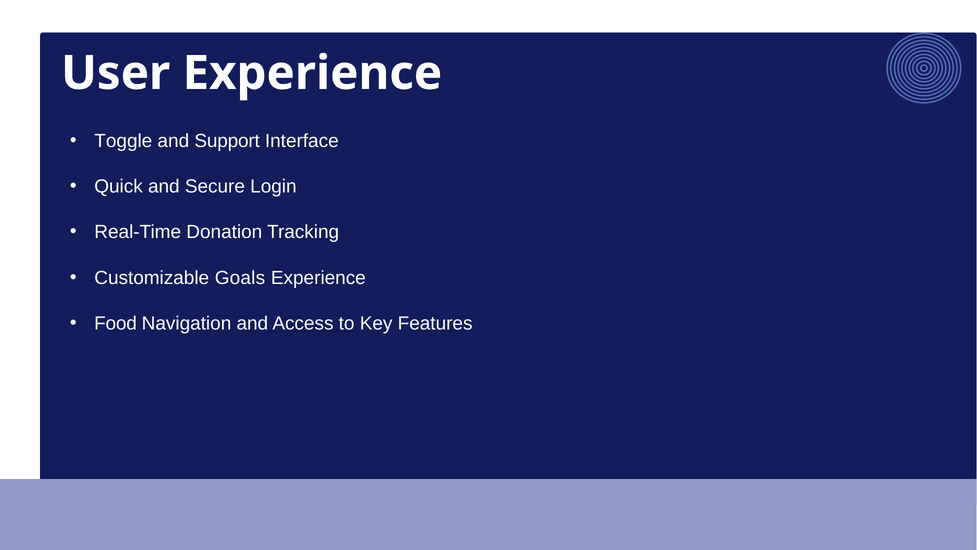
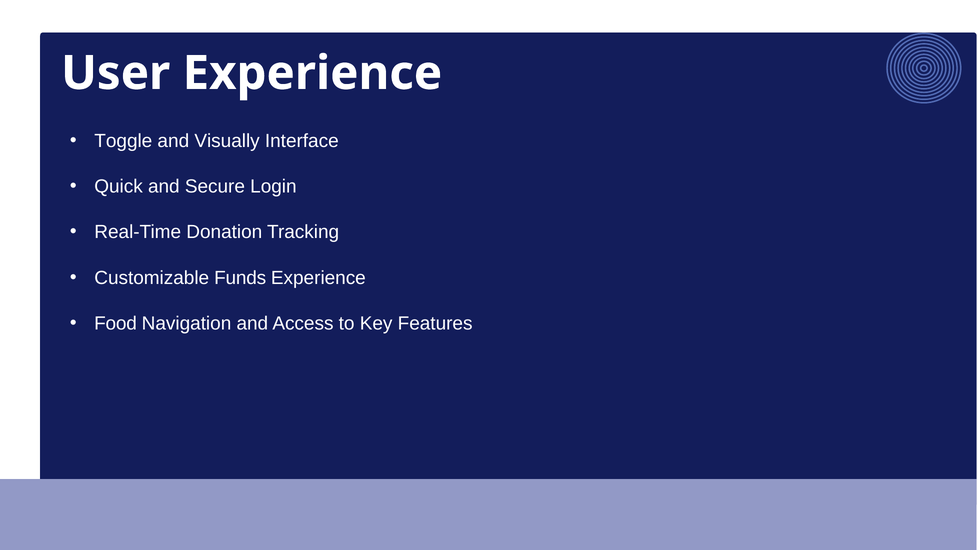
Support: Support -> Visually (227, 141)
Goals: Goals -> Funds (240, 278)
